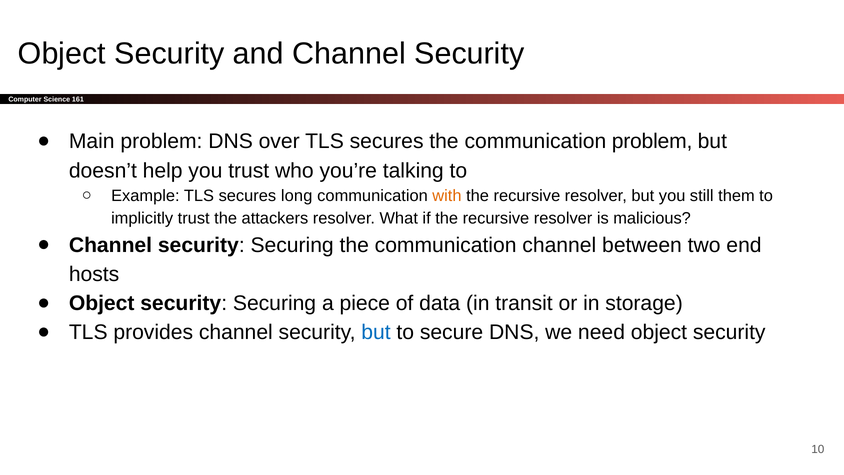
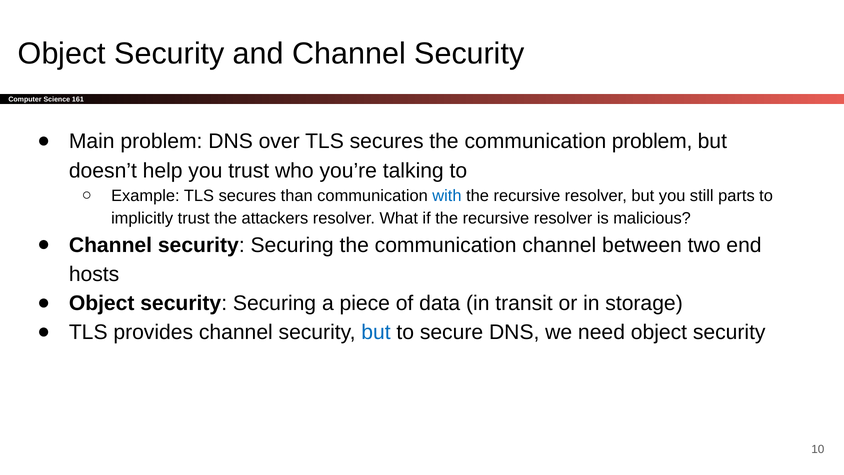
long: long -> than (297, 196)
with colour: orange -> blue (447, 196)
them: them -> parts (736, 196)
